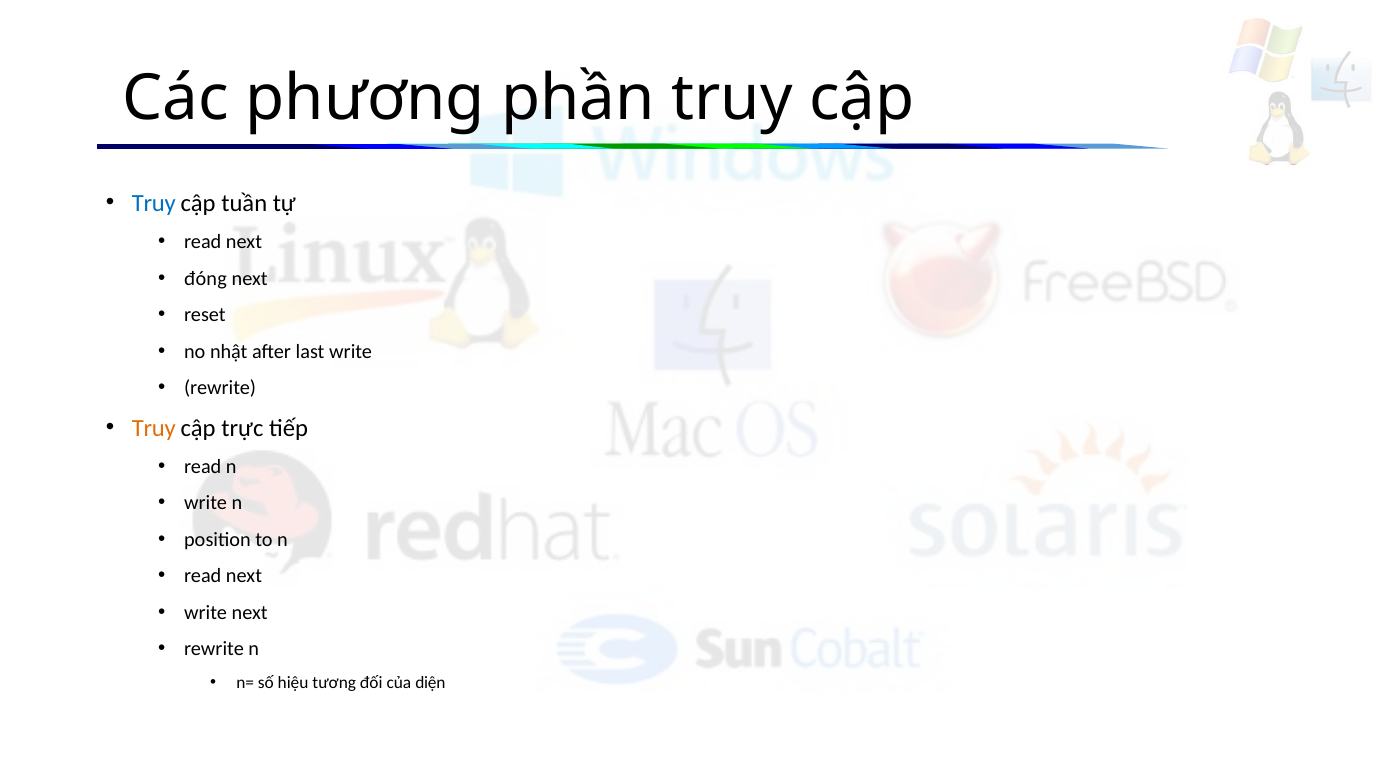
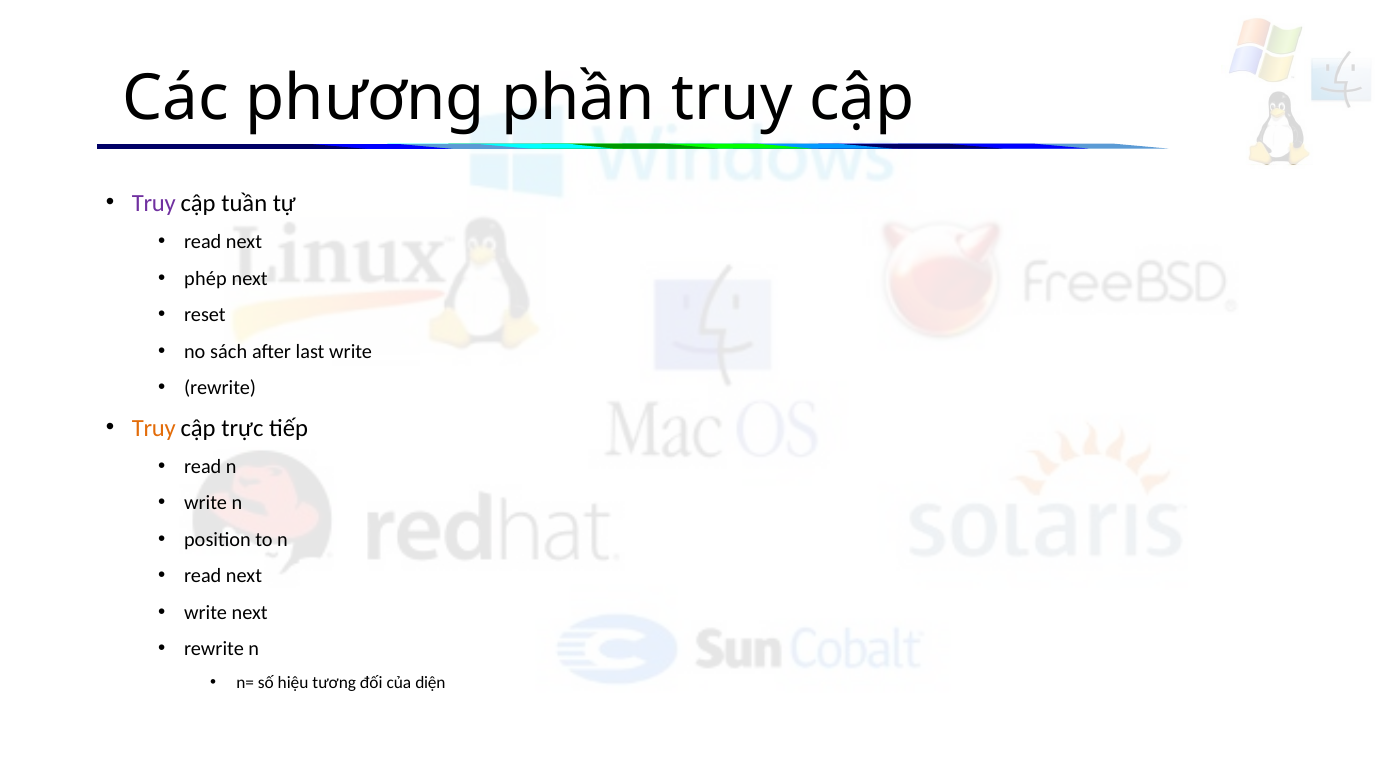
Truy colour: blue -> purple (154, 203)
đóng: đóng -> phép (205, 278)
nhật: nhật -> sách (229, 351)
